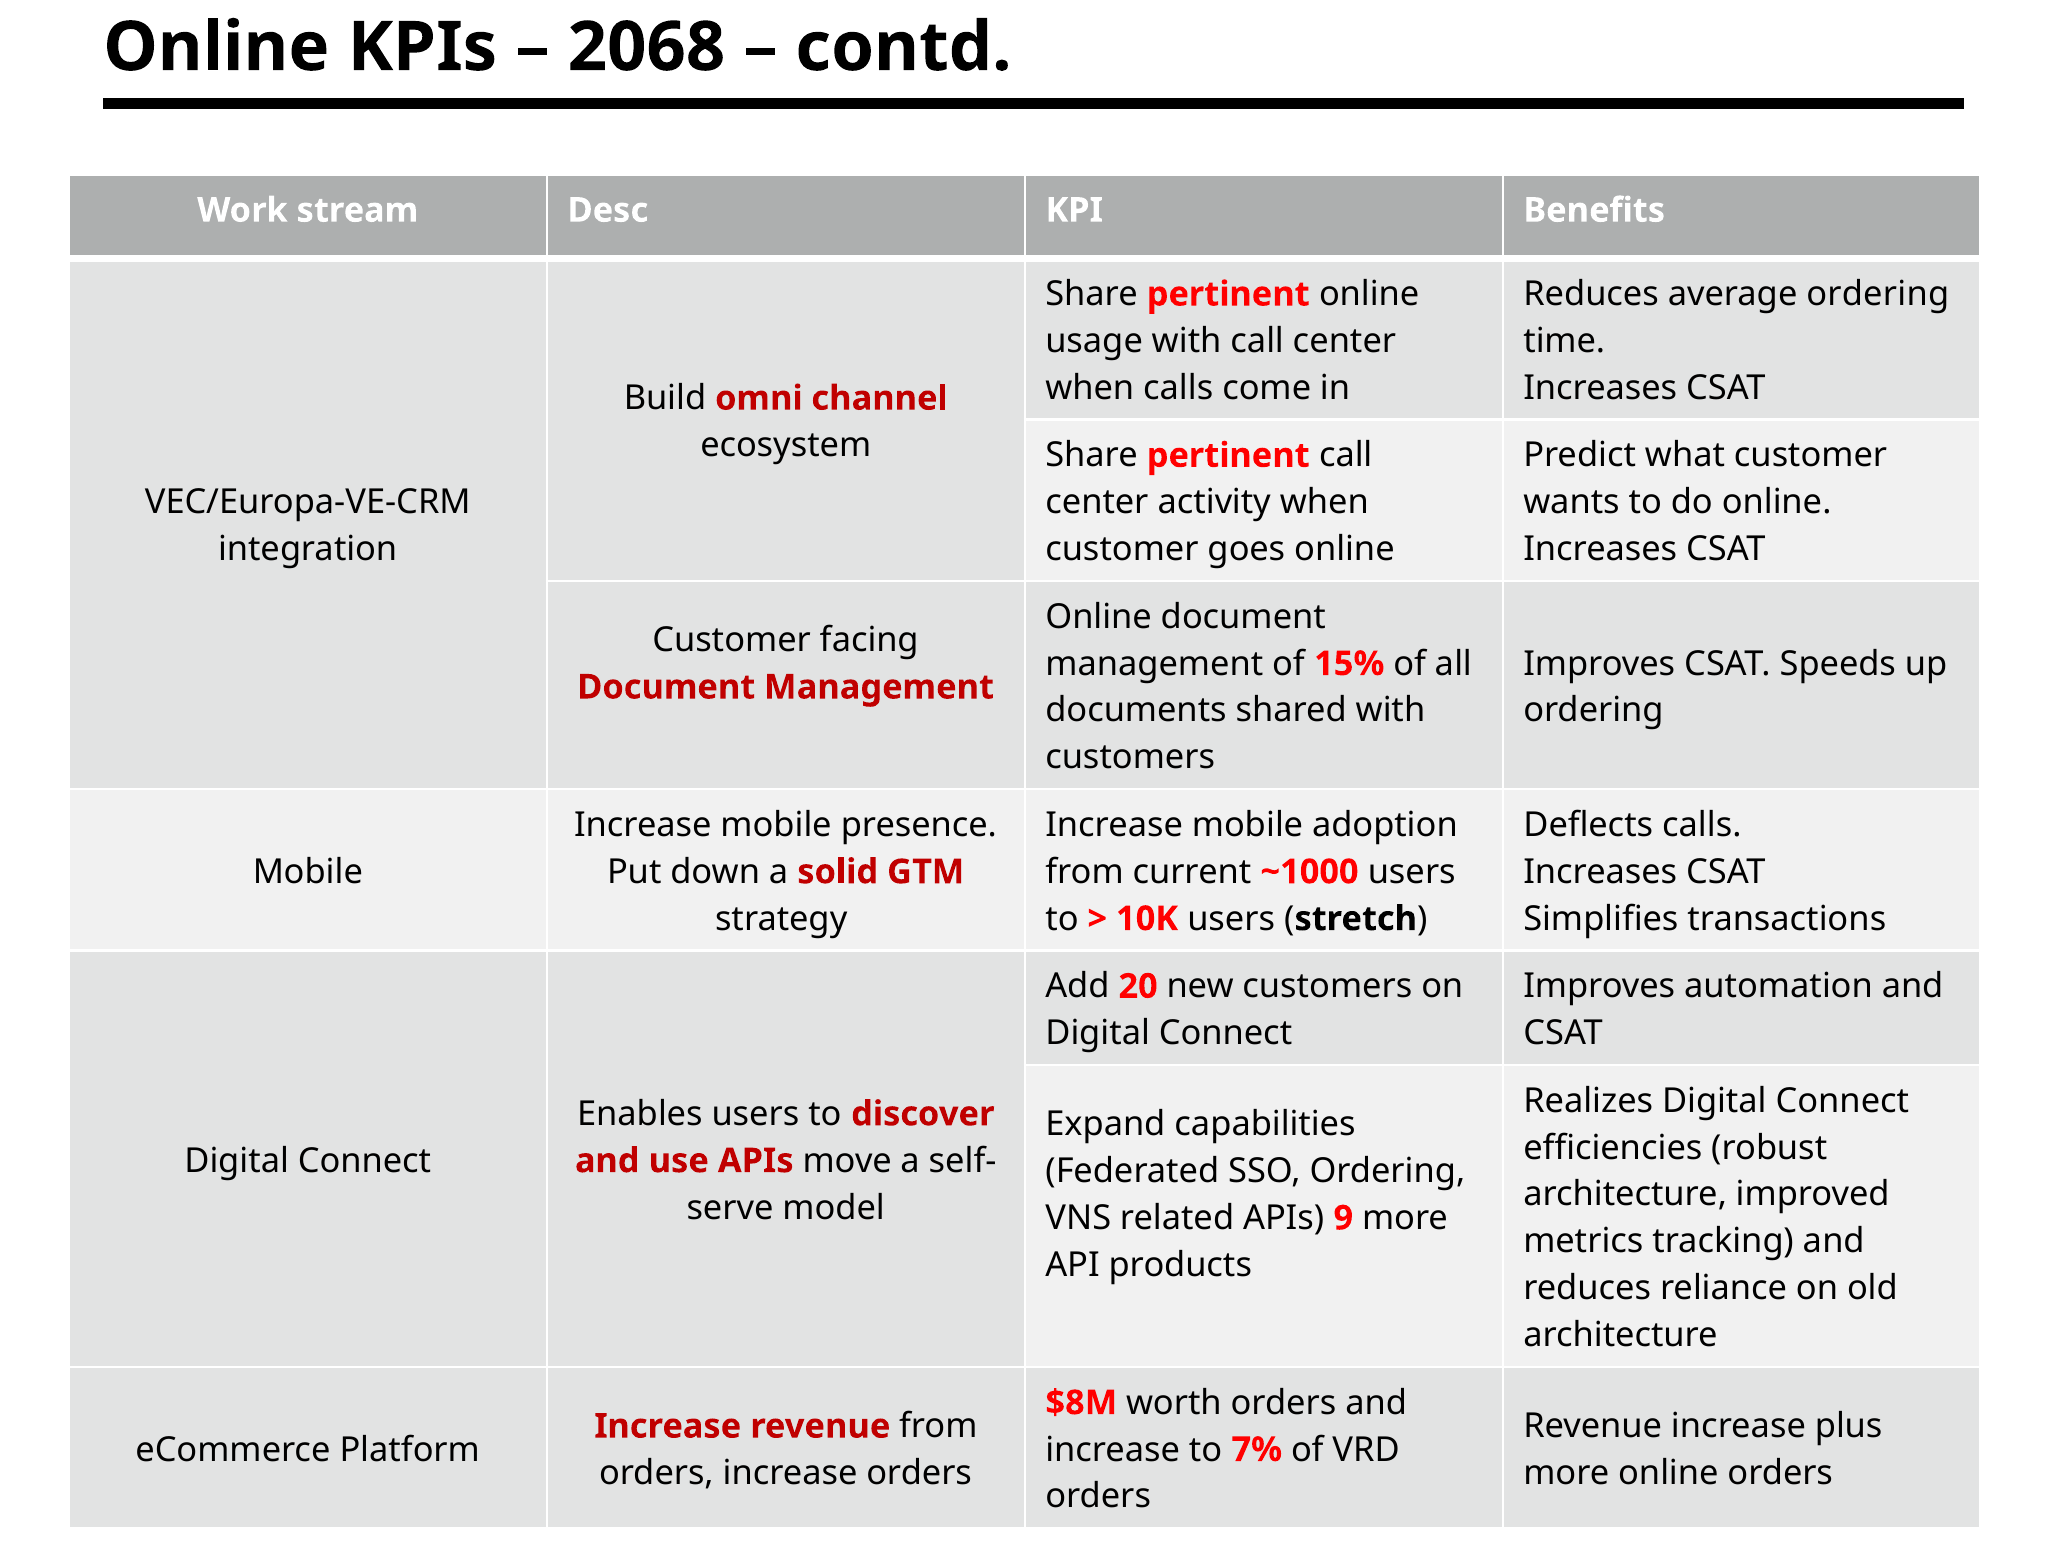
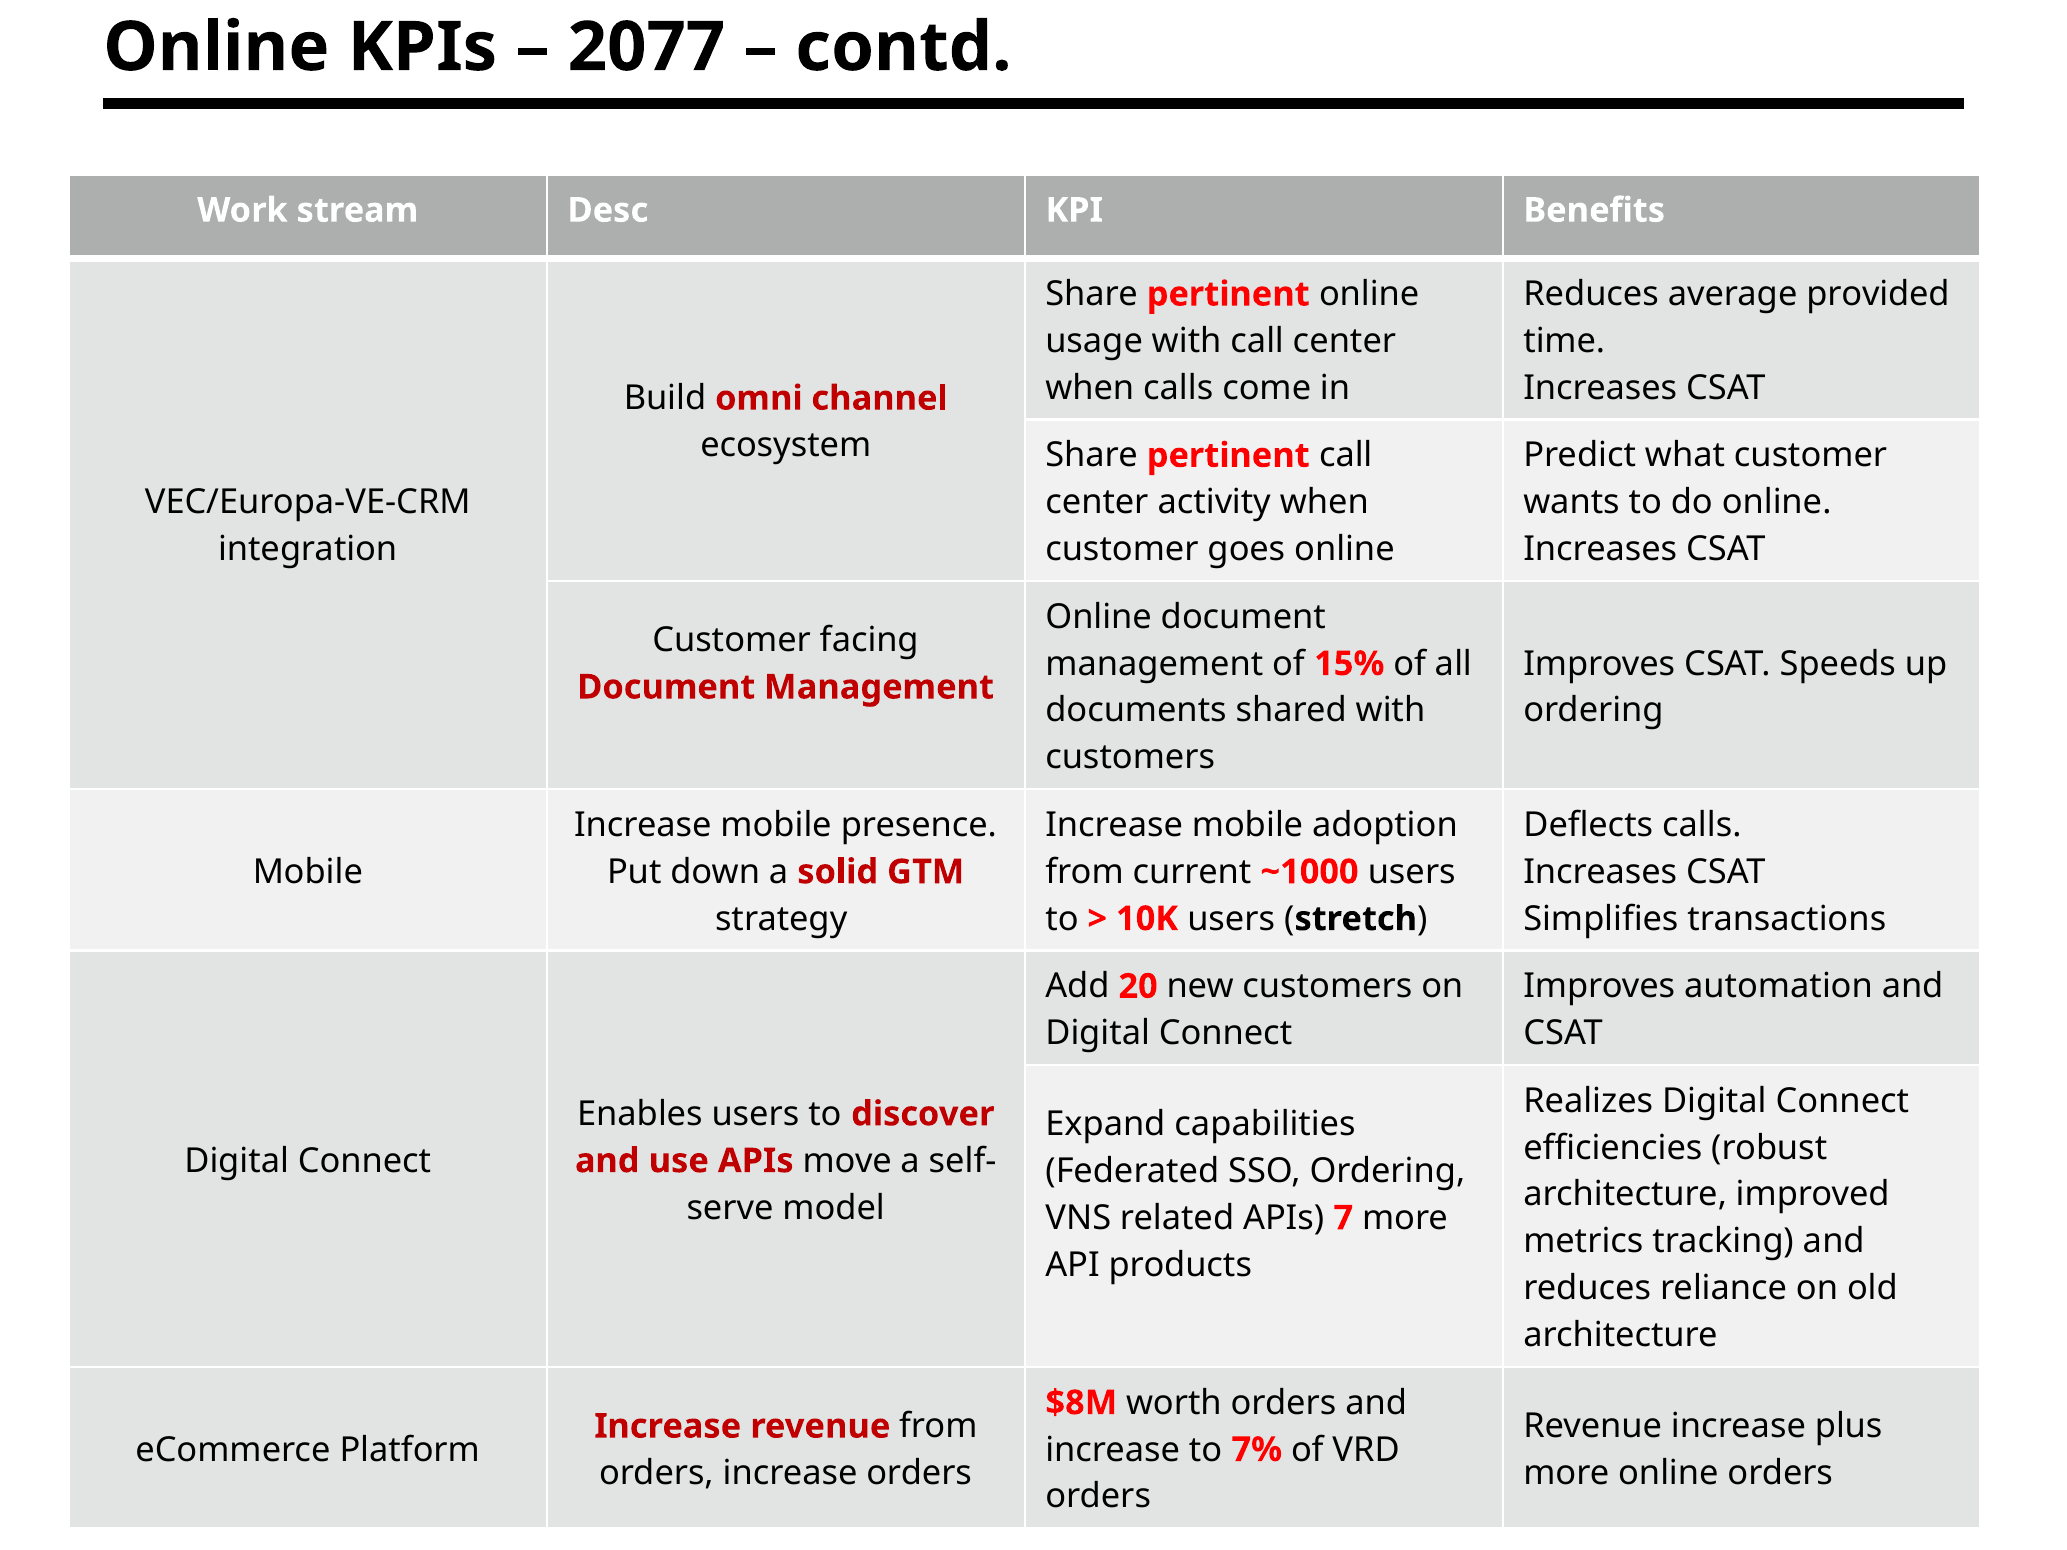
2068: 2068 -> 2077 (646, 47)
average ordering: ordering -> provided (1878, 294)
9: 9 -> 7 (1343, 1218)
